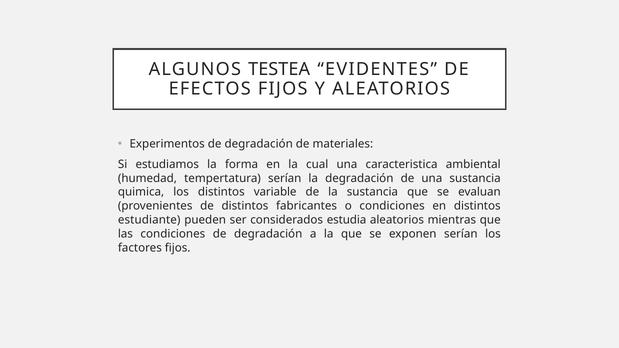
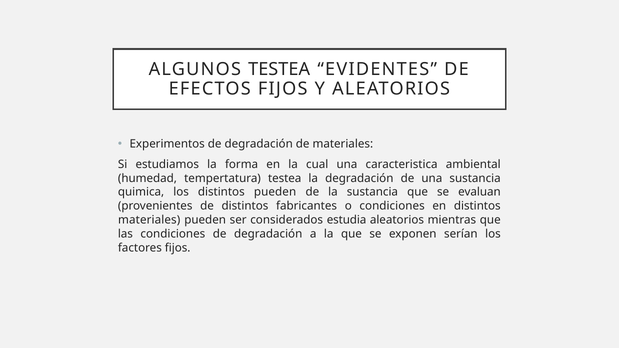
tempertatura serían: serían -> testea (285, 178)
distintos variable: variable -> pueden (275, 192)
estudiante: estudiante -> materiales (149, 220)
